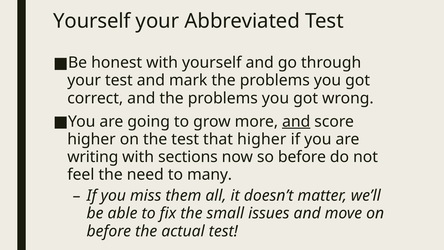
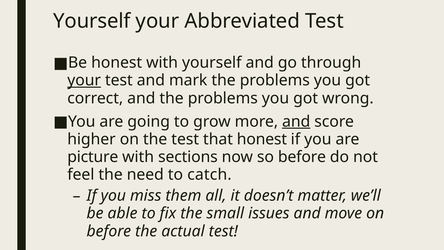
your underline: none -> present (84, 80)
that higher: higher -> honest (262, 139)
writing: writing -> picture (93, 157)
many: many -> catch (209, 175)
